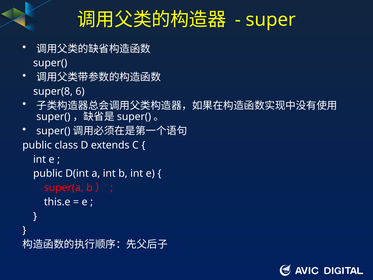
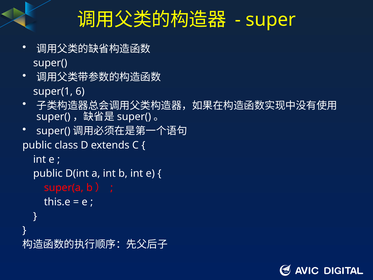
super(8: super(8 -> super(1 (53, 91)
